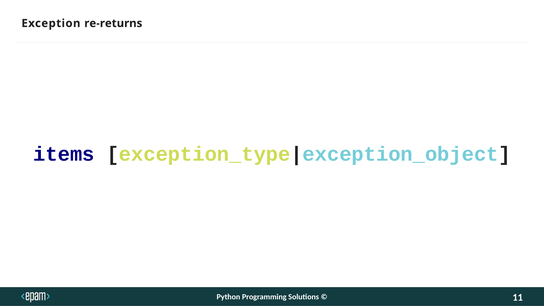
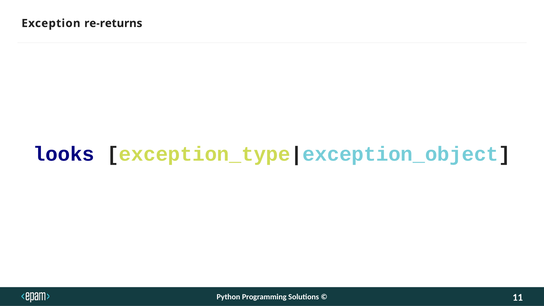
items: items -> looks (64, 154)
